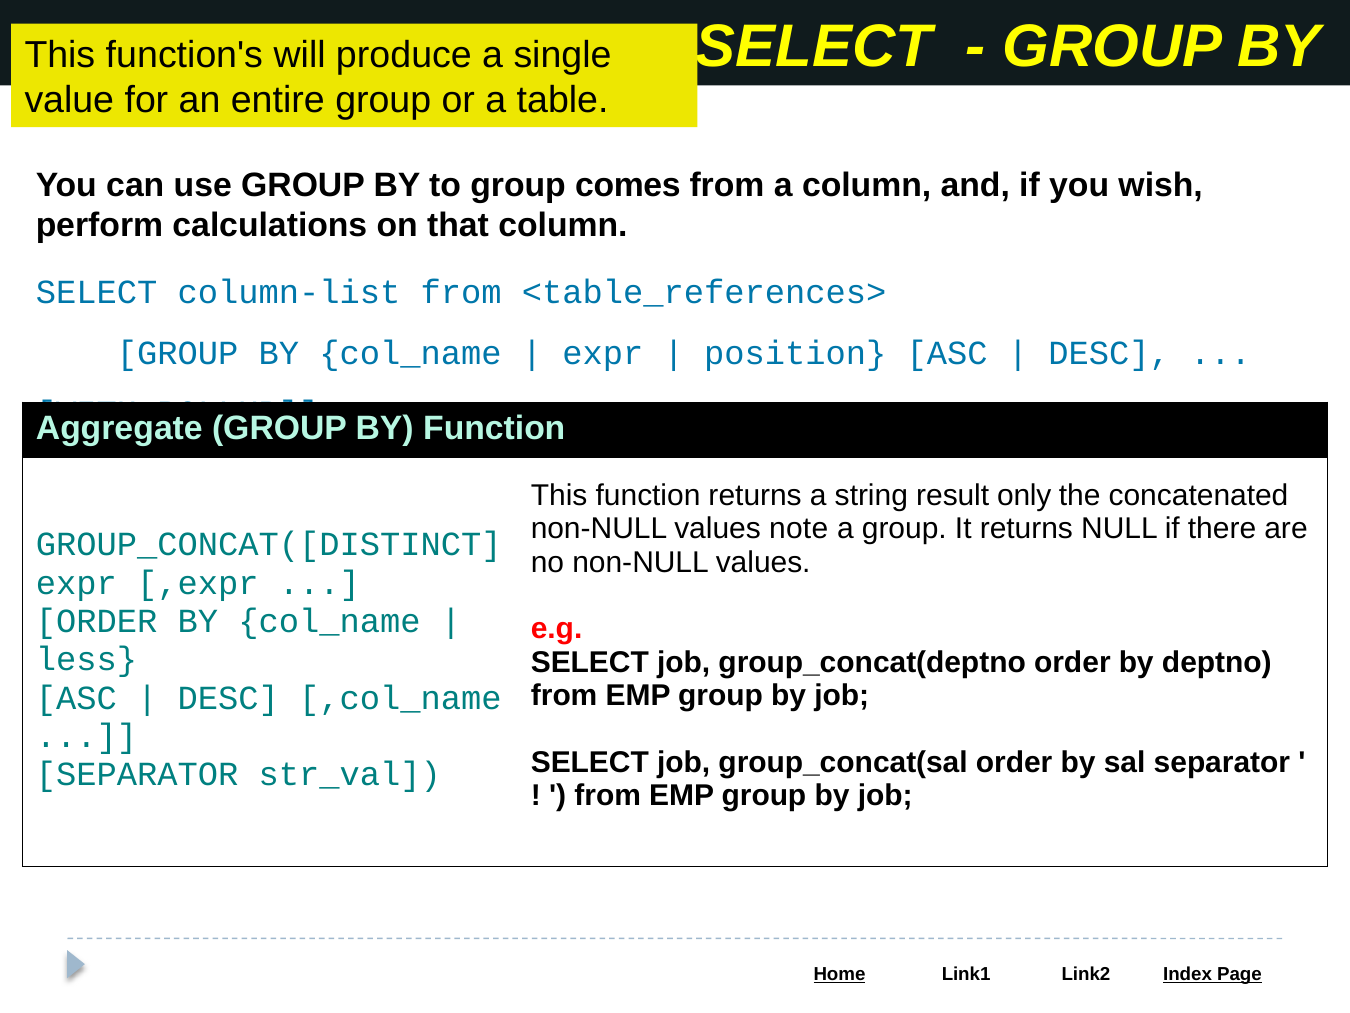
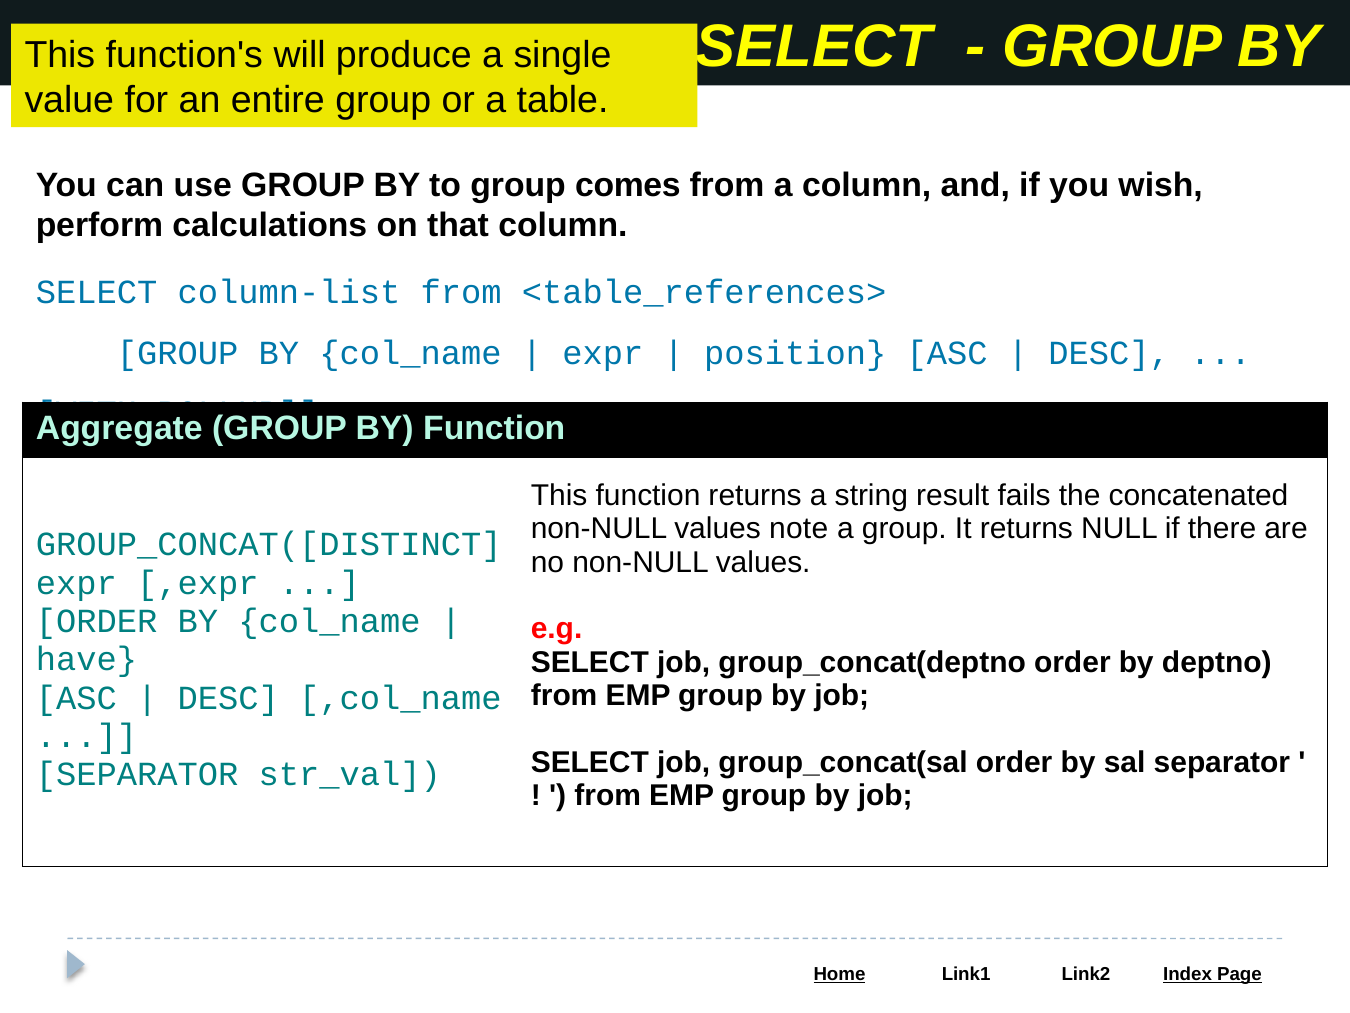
only: only -> fails (1024, 495)
less: less -> have (87, 659)
